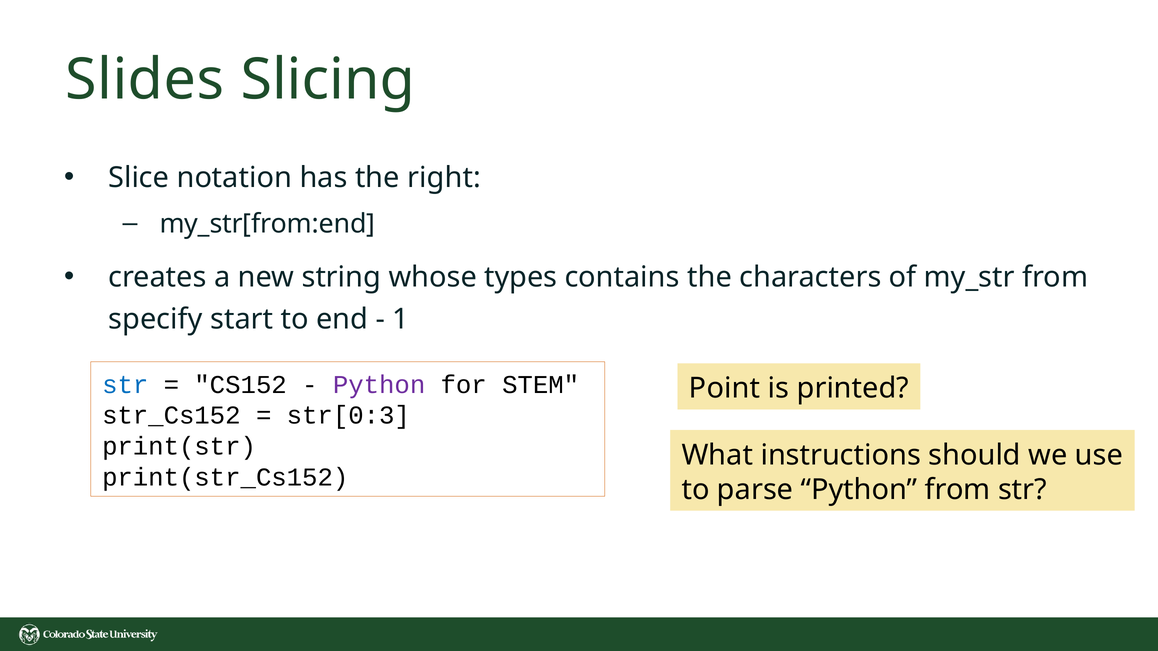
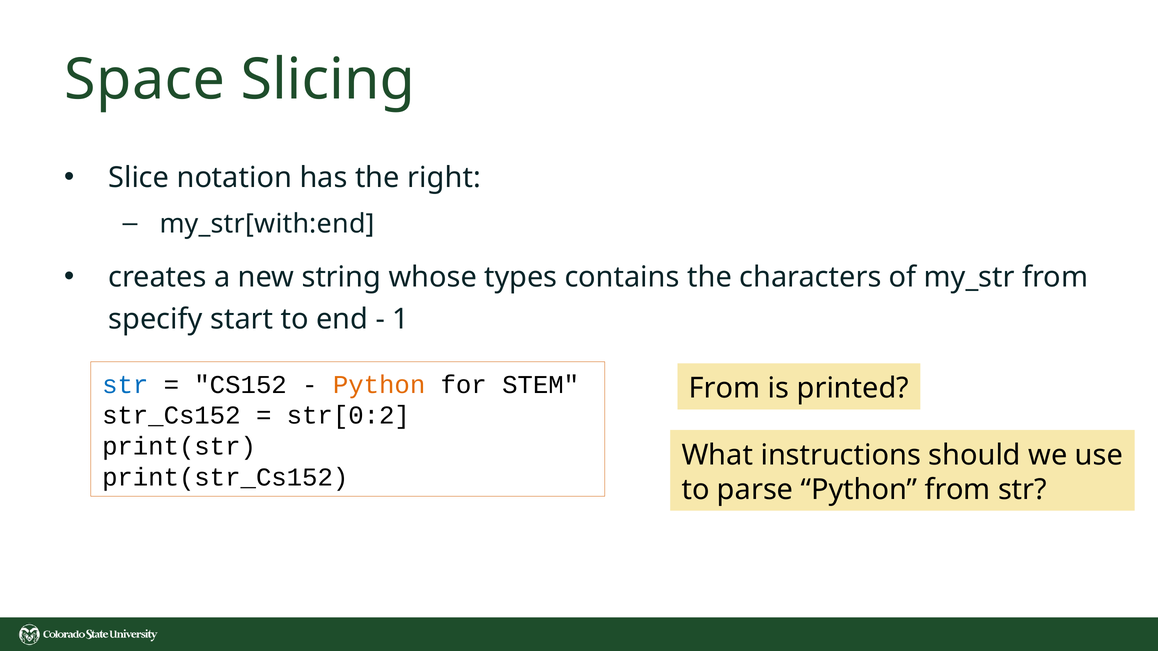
Slides: Slides -> Space (145, 80)
my_str[from:end: my_str[from:end -> my_str[with:end (267, 224)
Python colour: purple -> orange (379, 385)
Point: Point -> From (725, 389)
str[0:3: str[0:3 -> str[0:2 (348, 416)
